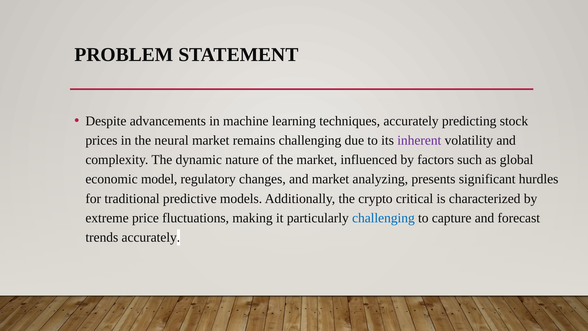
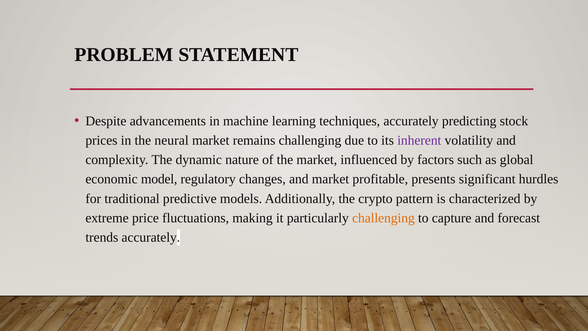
analyzing: analyzing -> profitable (380, 179)
critical: critical -> pattern (415, 198)
challenging colour: blue -> orange (383, 218)
